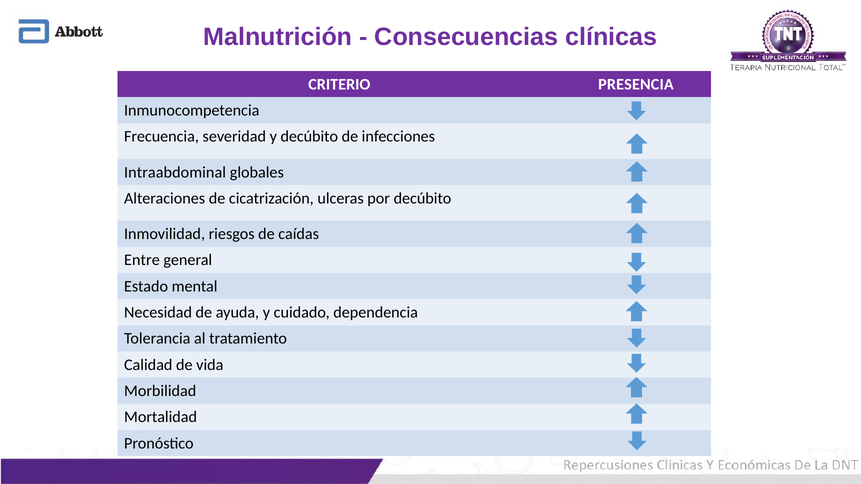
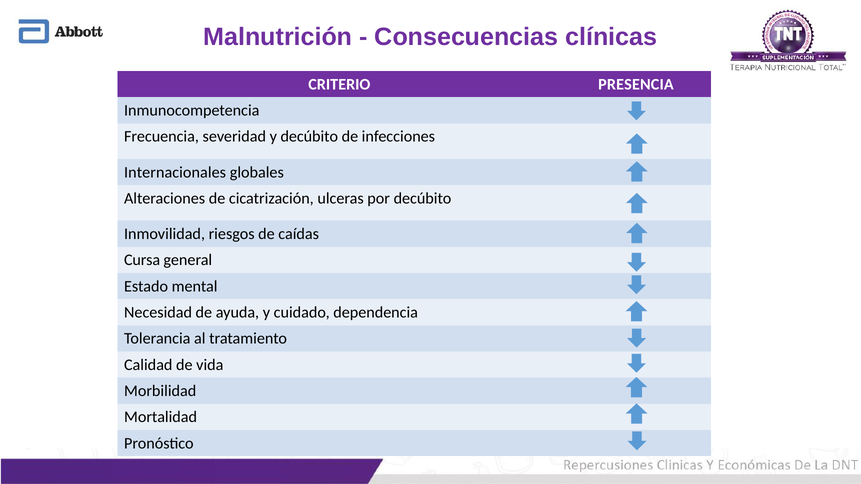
Intraabdominal: Intraabdominal -> Internacionales (175, 172)
Entre: Entre -> Cursa (142, 260)
